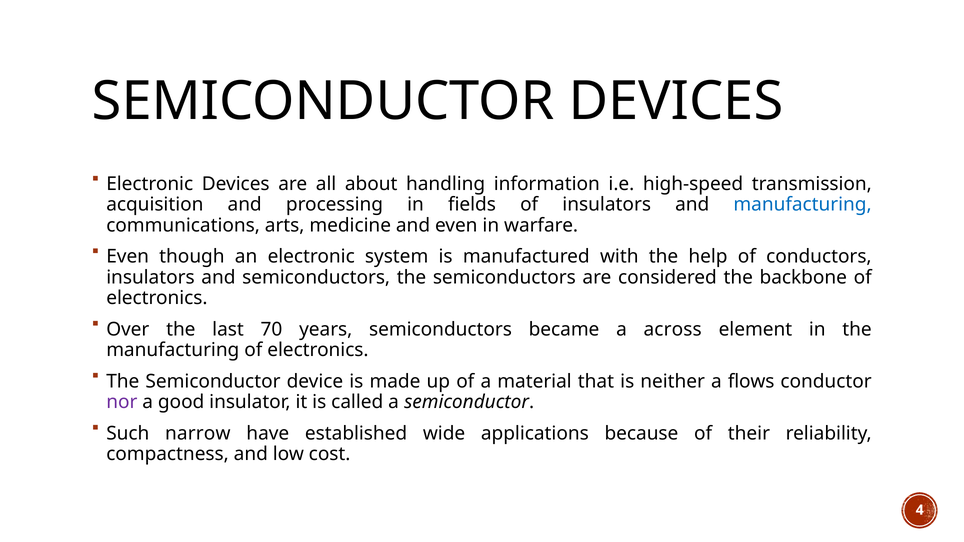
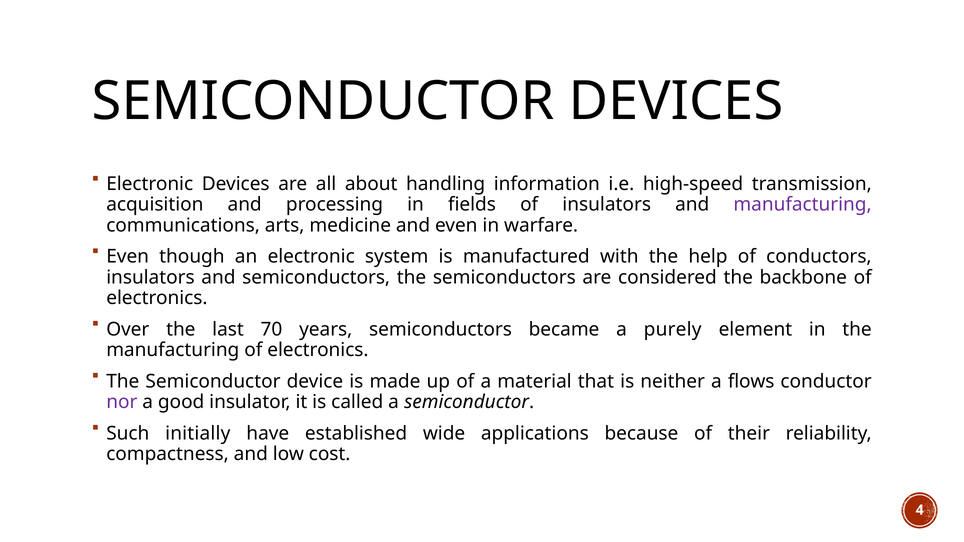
manufacturing colour: blue -> purple (803, 205)
across: across -> purely (673, 329)
narrow: narrow -> initially (198, 433)
